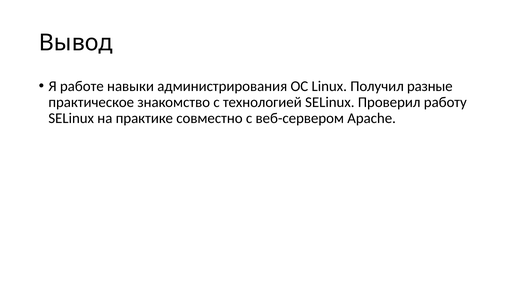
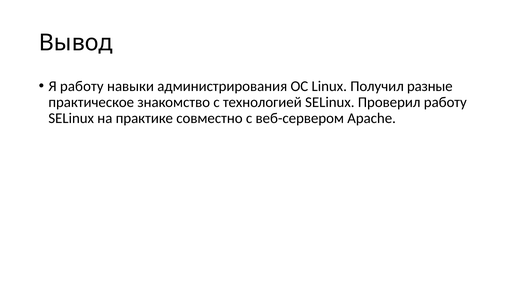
Я работе: работе -> работу (82, 86)
